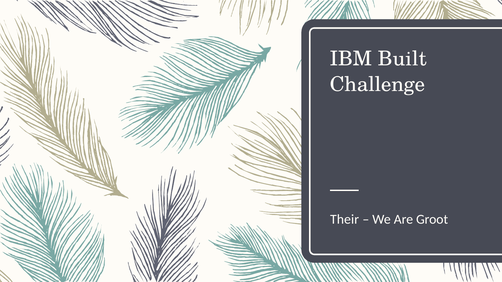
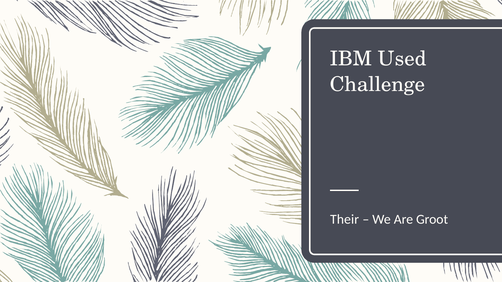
Built: Built -> Used (402, 59)
